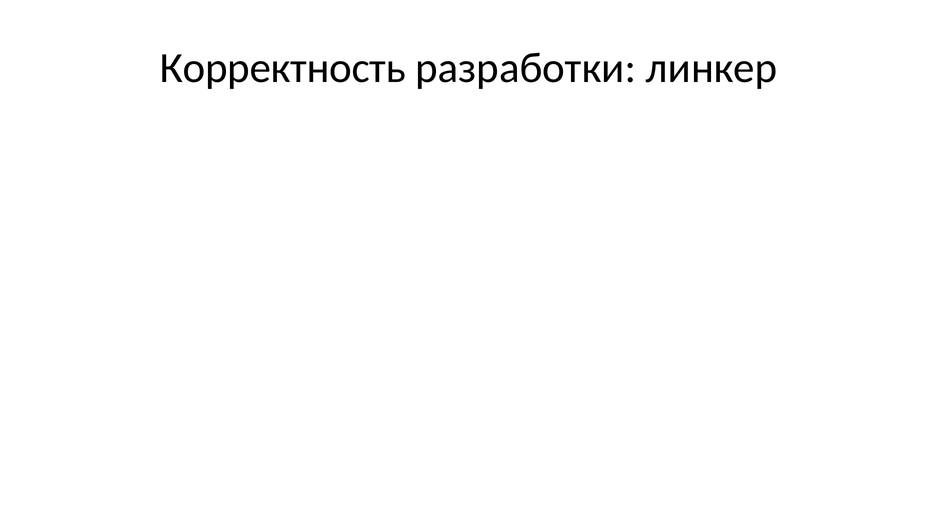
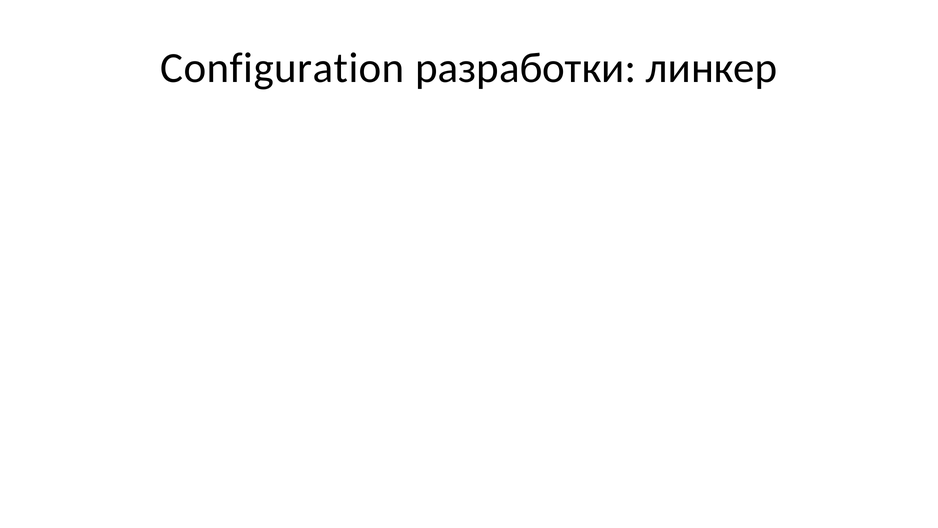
Корректность: Корректность -> Configuration (282, 68)
